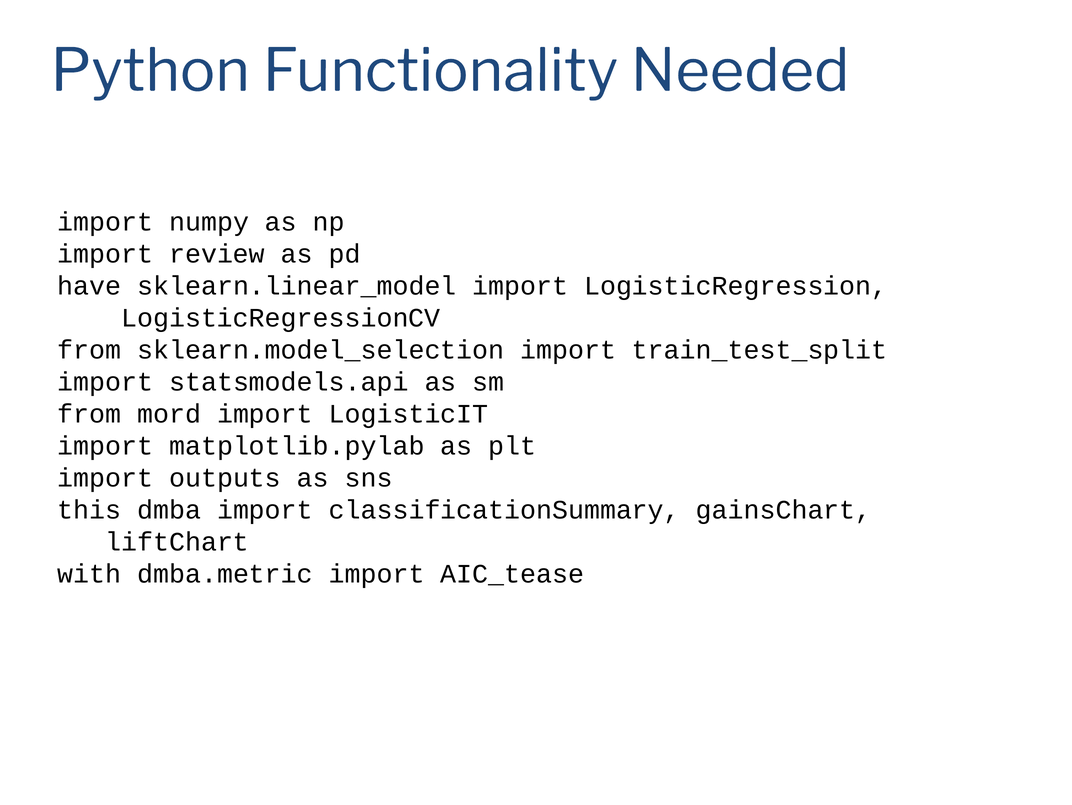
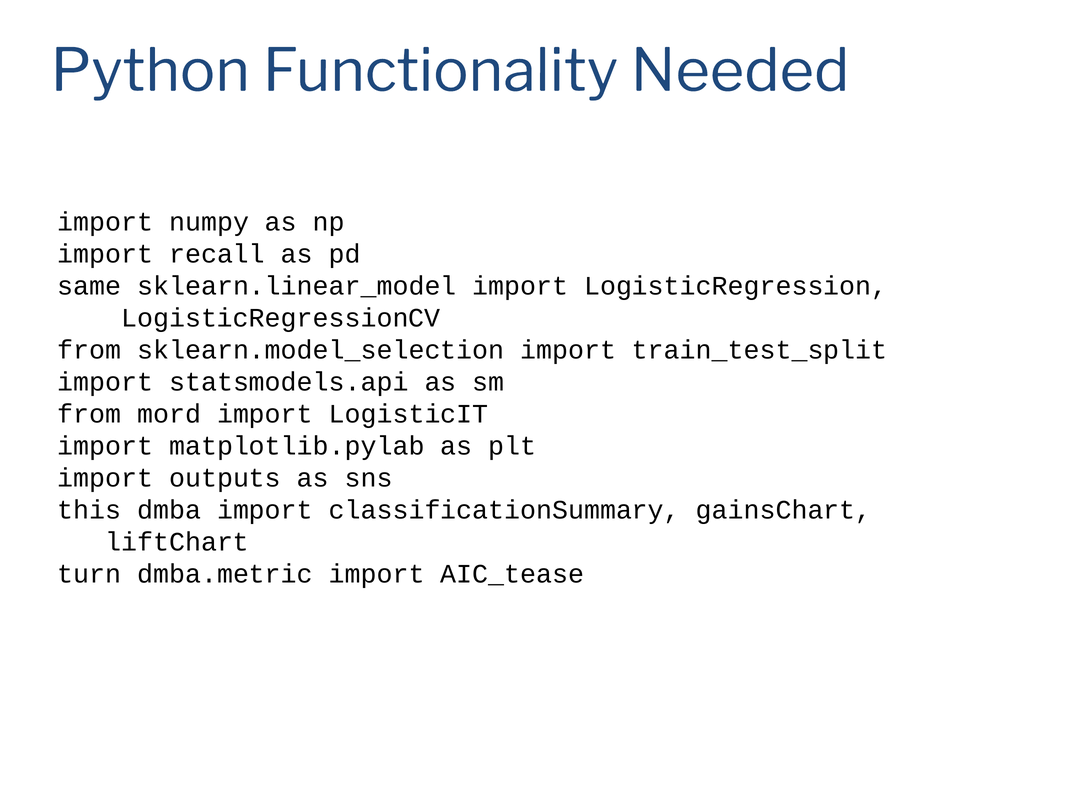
review: review -> recall (217, 254)
have: have -> same (89, 286)
with: with -> turn (89, 574)
